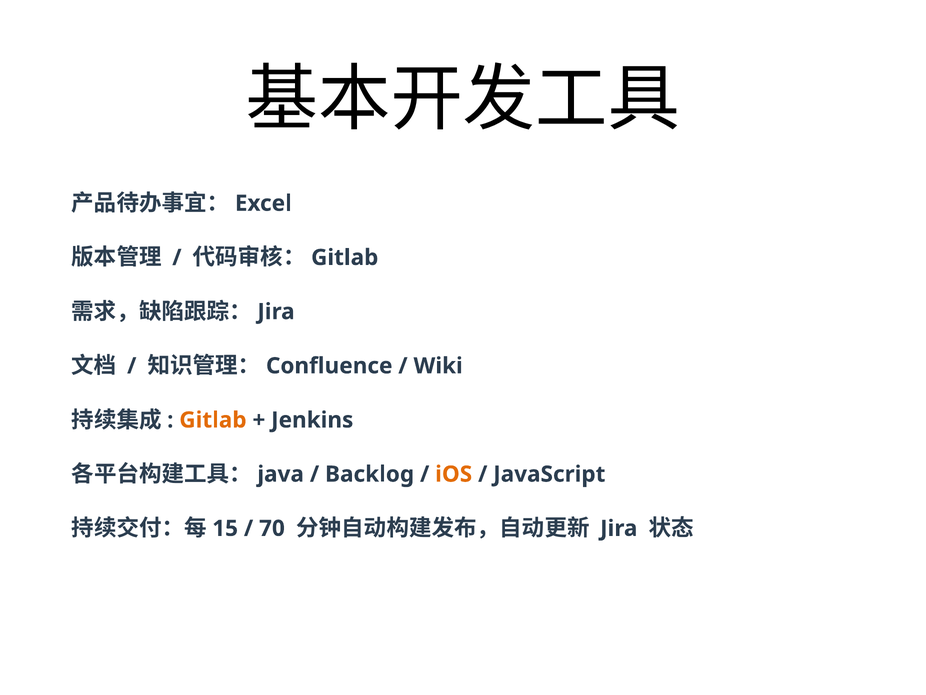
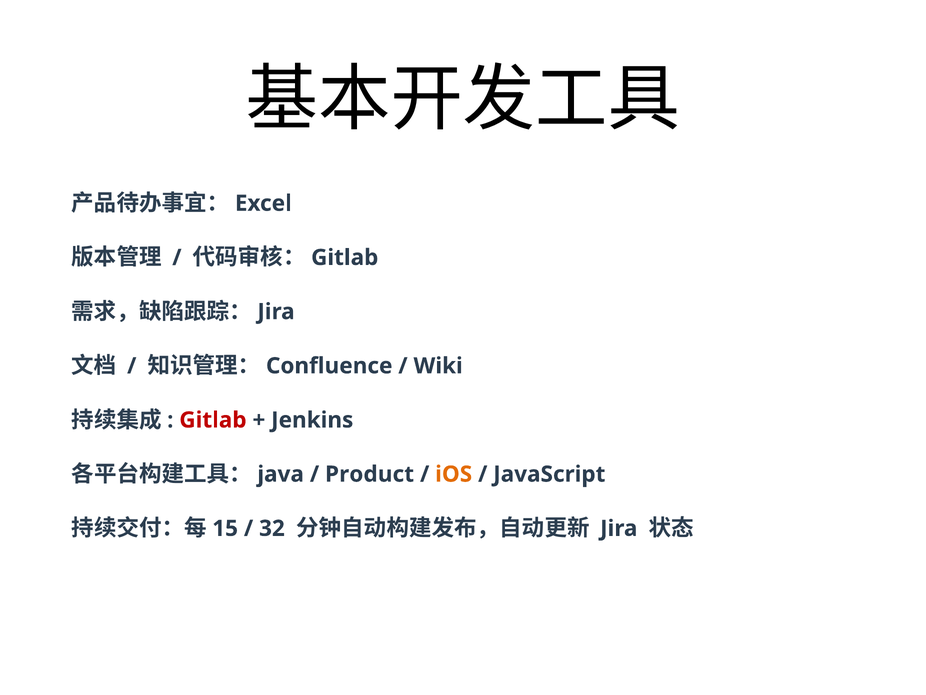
Gitlab colour: orange -> red (213, 420)
Backlog: Backlog -> Product (370, 474)
70: 70 -> 32 (272, 528)
